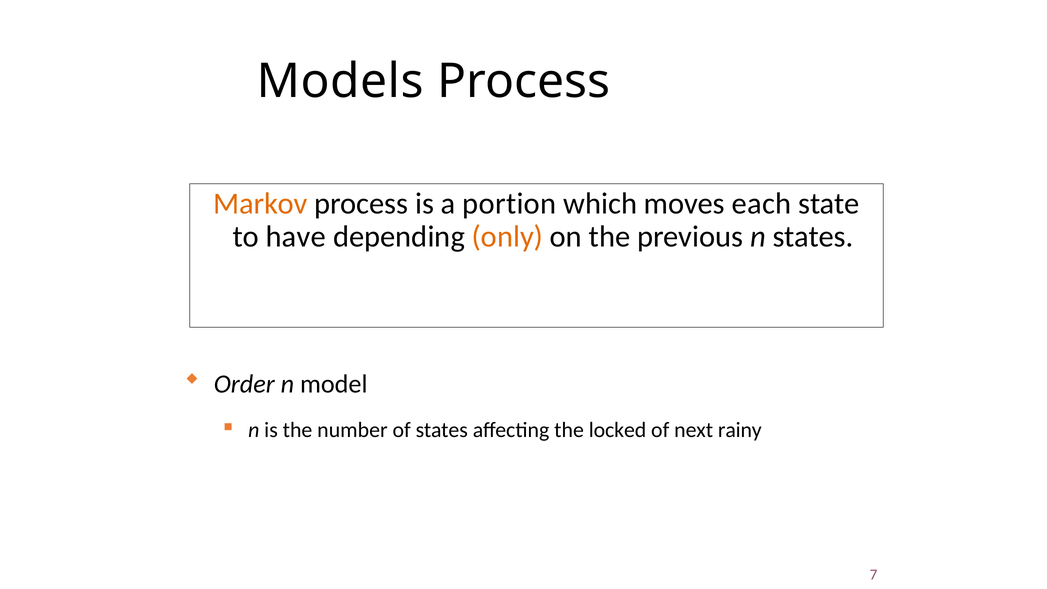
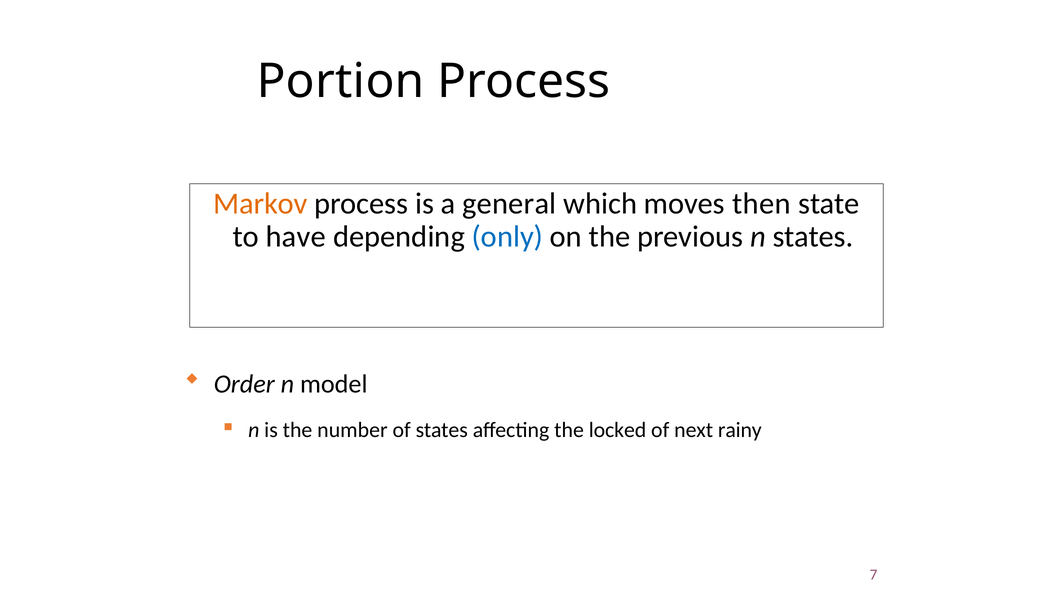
Models: Models -> Portion (340, 81)
portion: portion -> general (509, 204)
each: each -> then (761, 204)
only colour: orange -> blue (507, 237)
